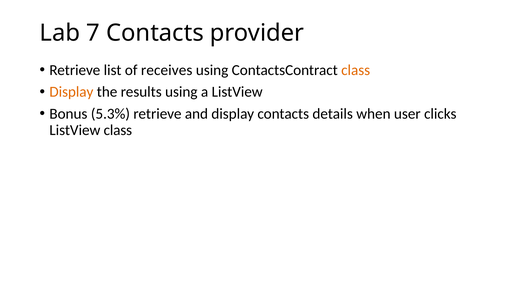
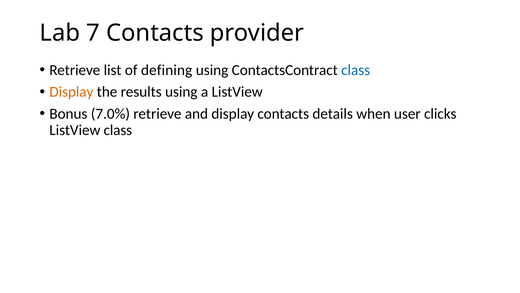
receives: receives -> defining (167, 70)
class colour: orange -> blue (356, 70)
5.3%: 5.3% -> 7.0% (110, 114)
